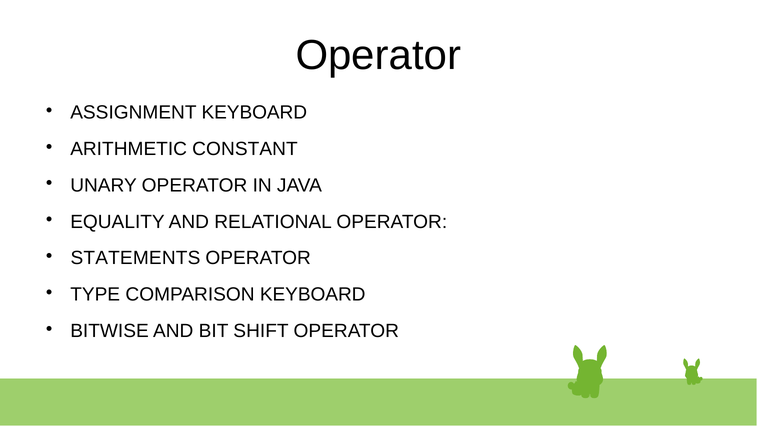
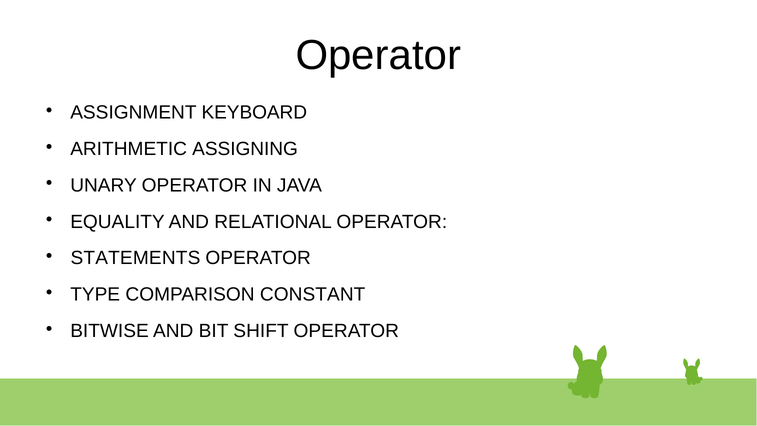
CONSTANT: CONSTANT -> ASSIGNING (245, 149)
COMPARISON KEYBOARD: KEYBOARD -> CONSTANT (313, 294)
